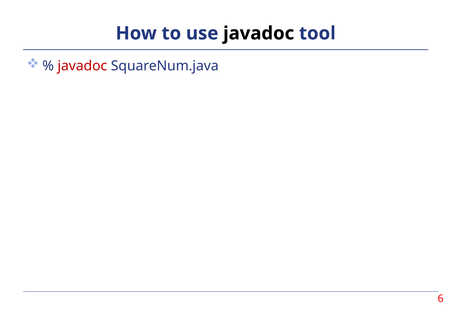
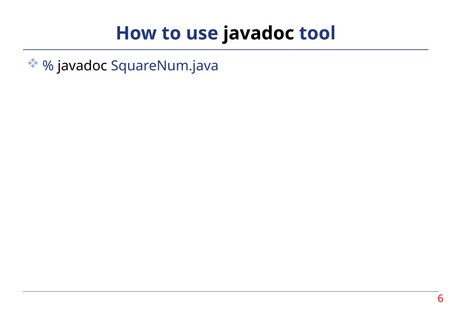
javadoc colour: red -> black (82, 66)
